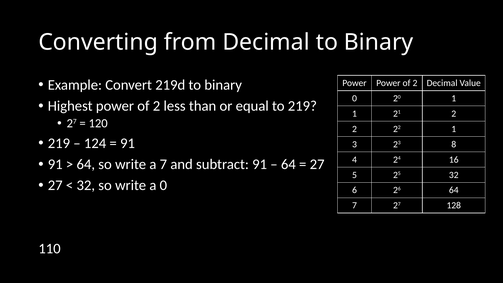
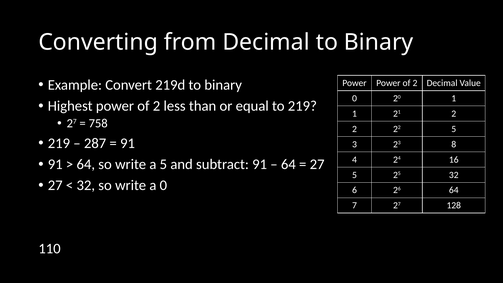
120: 120 -> 758 (98, 123)
22 1: 1 -> 5 (454, 129)
124: 124 -> 287 (95, 143)
a 7: 7 -> 5 (163, 164)
